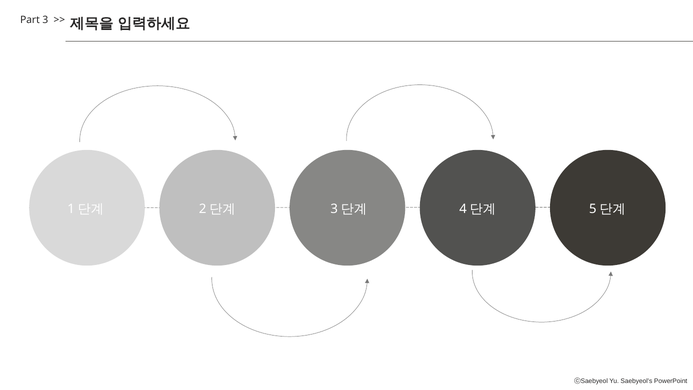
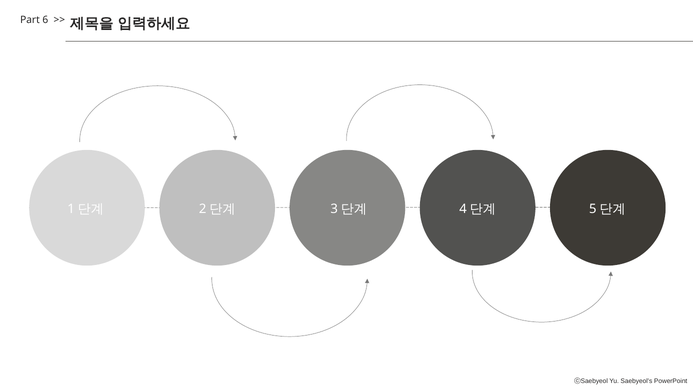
3: 3 -> 6 (45, 20)
